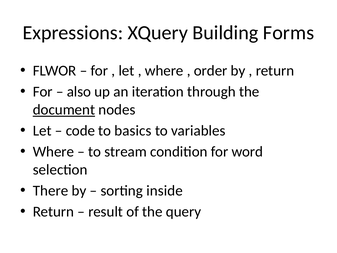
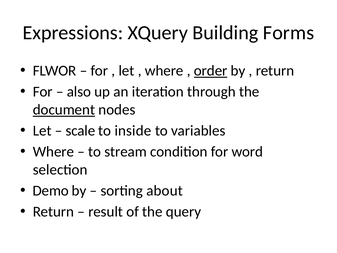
order underline: none -> present (211, 71)
code: code -> scale (80, 131)
basics: basics -> inside (133, 131)
There: There -> Demo (51, 191)
inside: inside -> about (165, 191)
